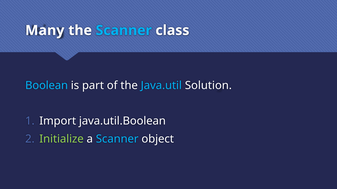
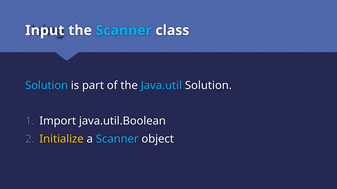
Many: Many -> Input (45, 30)
Boolean: Boolean -> Solution (47, 86)
Initialize colour: light green -> yellow (62, 139)
